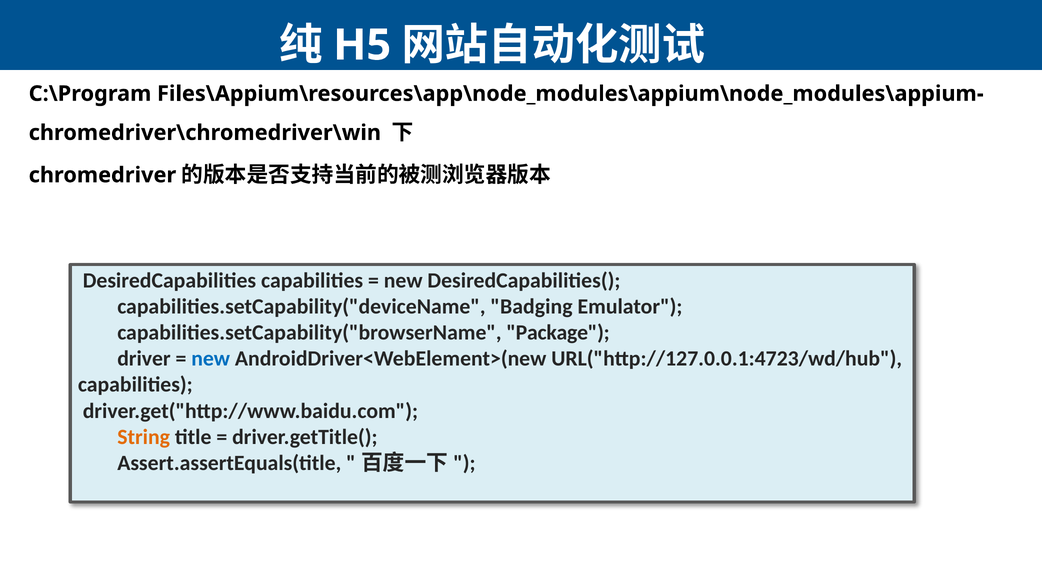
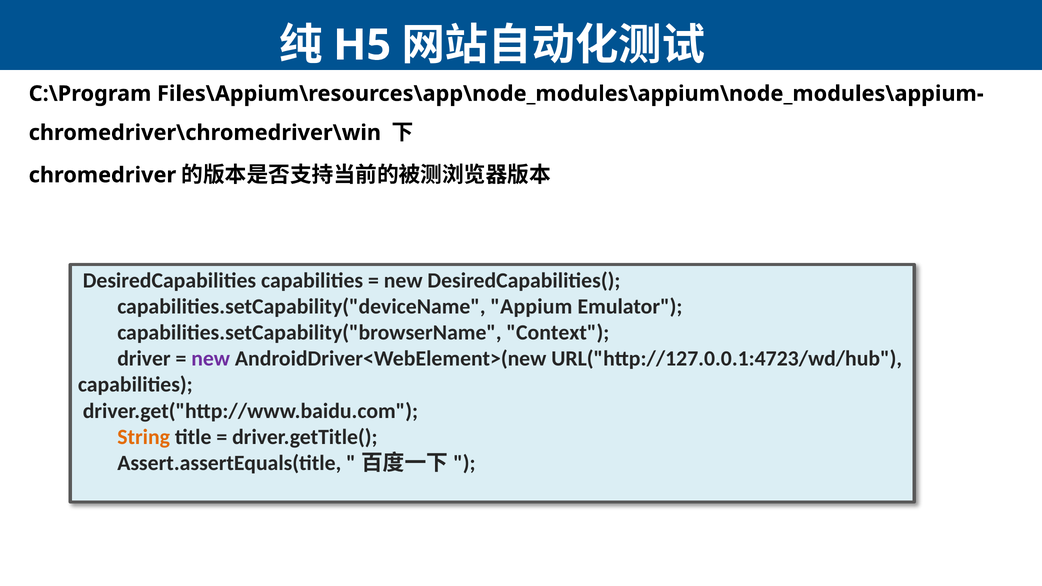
Badging: Badging -> Appium (531, 307)
Package: Package -> Context (558, 333)
new colour: blue -> purple (211, 359)
